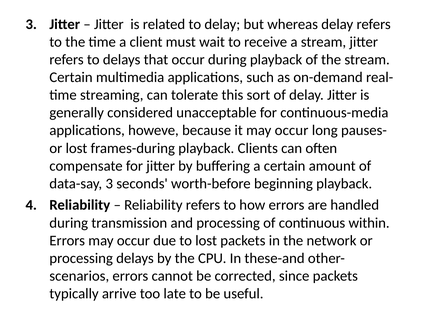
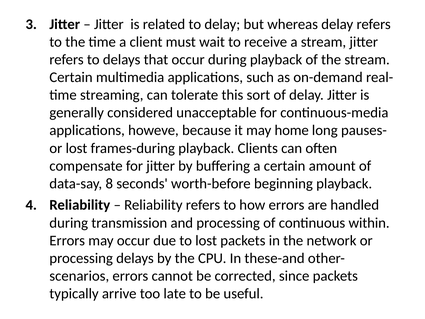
it may occur: occur -> home (292, 130)
data-say 3: 3 -> 8 (109, 183)
